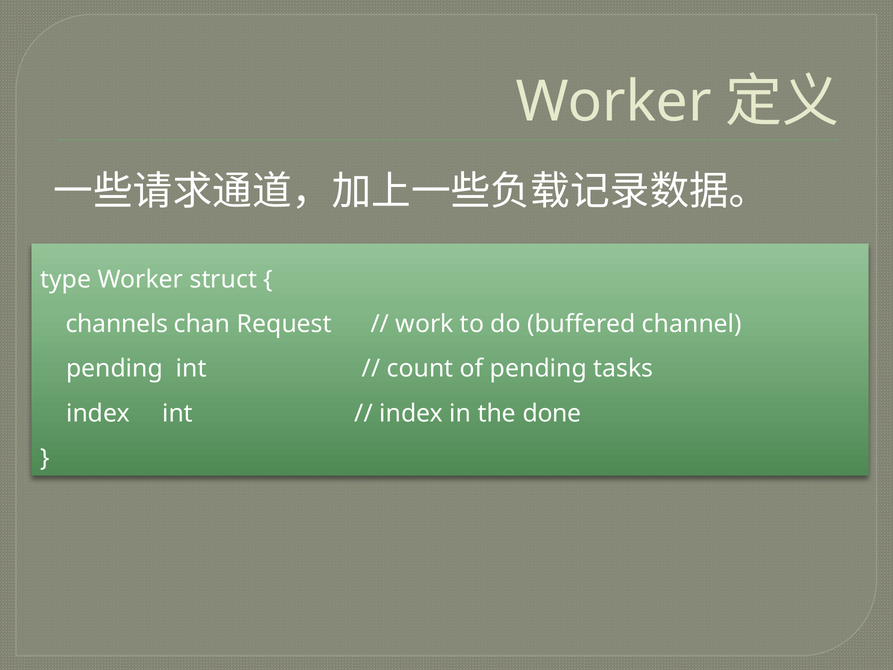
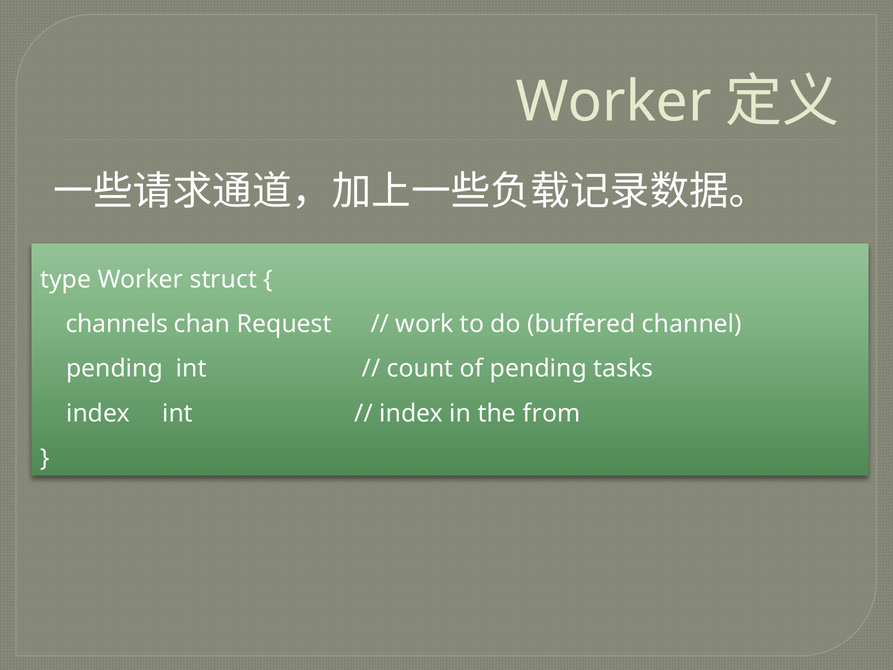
done: done -> from (552, 413)
